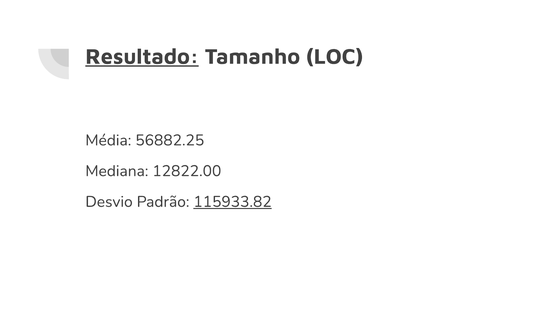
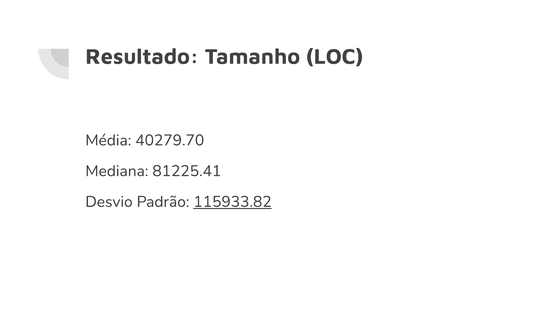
Resultado underline: present -> none (142, 57)
56882.25: 56882.25 -> 40279.70 (170, 140)
12822.00: 12822.00 -> 81225.41 (187, 171)
